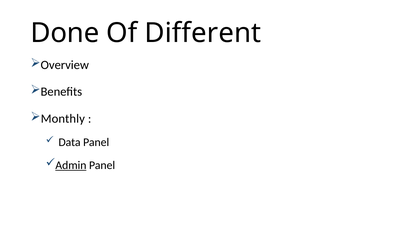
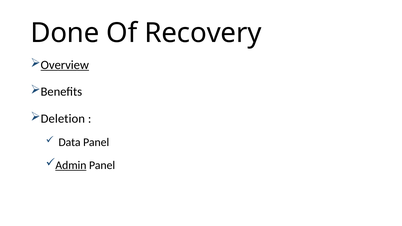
Different: Different -> Recovery (203, 33)
Overview underline: none -> present (65, 65)
Monthly: Monthly -> Deletion (63, 119)
